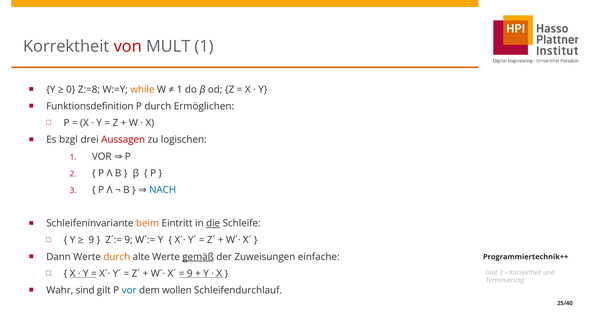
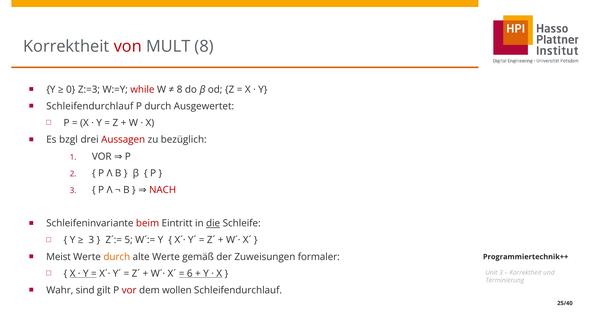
MULT 1: 1 -> 8 (204, 47)
Z:=8: Z:=8 -> Z:=3 (89, 89)
while colour: orange -> red (142, 89)
1: 1 -> 8 (180, 89)
Funktionsdefinition: Funktionsdefinition -> Schleifendurchlauf (90, 106)
Ermöglichen: Ermöglichen -> Ausgewertet (204, 106)
logischen: logischen -> bezüglich (184, 140)
NACH colour: blue -> red (163, 190)
beim colour: orange -> red (148, 223)
9: 9 -> 3 (91, 240)
Z´:= 9: 9 -> 5 (129, 240)
Dann: Dann -> Meist (59, 257)
gemäß underline: present -> none (198, 257)
einfache: einfache -> formaler (319, 257)
9: 9 -> 6 (190, 273)
vor colour: blue -> red (129, 290)
